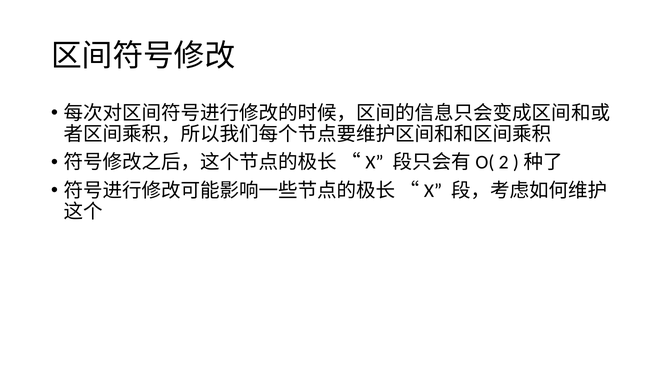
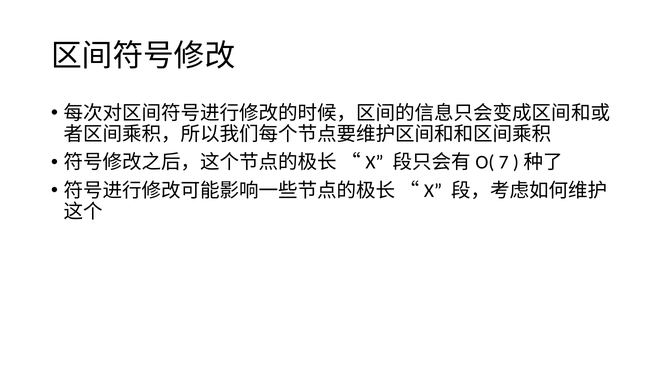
2: 2 -> 7 (504, 162)
